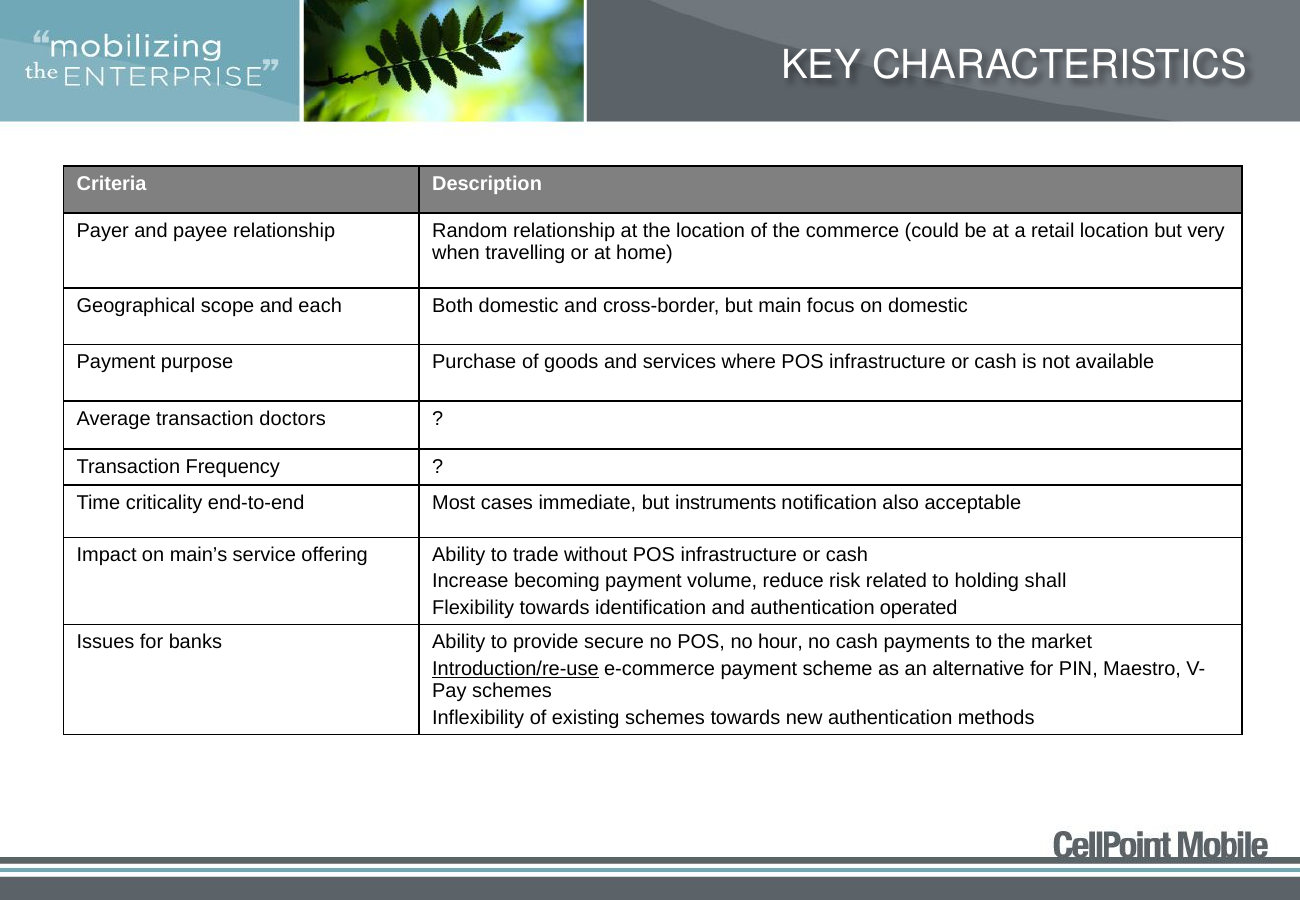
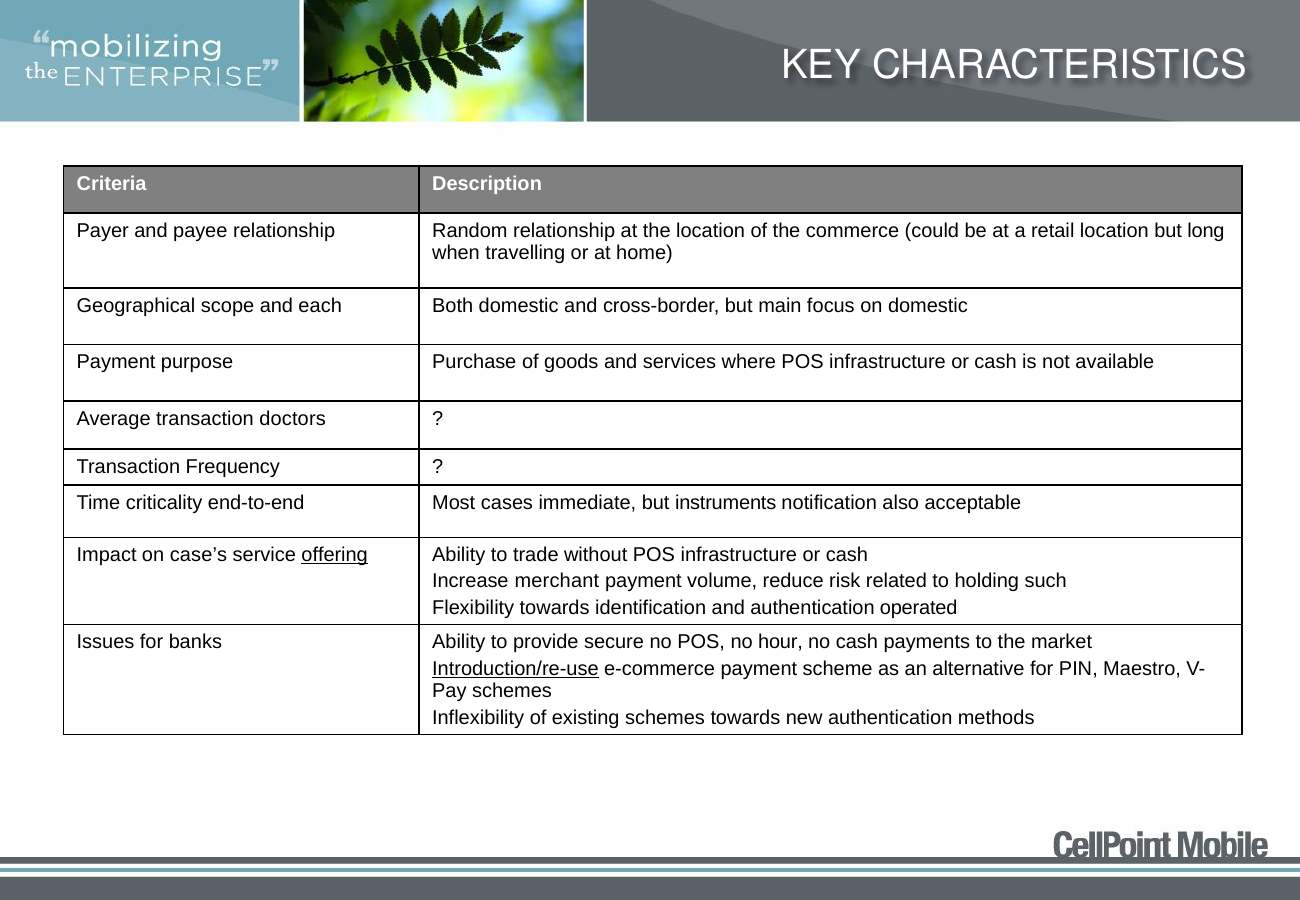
very: very -> long (1206, 231)
main’s: main’s -> case’s (198, 555)
offering underline: none -> present (335, 555)
becoming: becoming -> merchant (557, 581)
shall: shall -> such (1046, 581)
